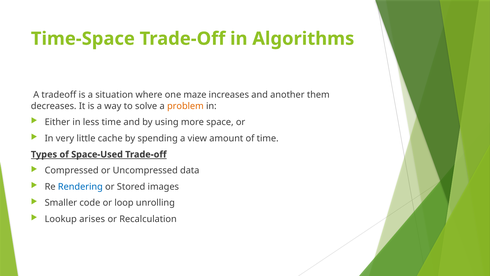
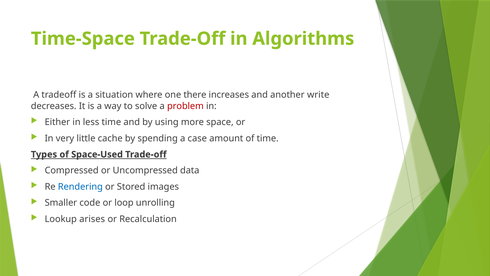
maze: maze -> there (195, 95)
them: them -> write (318, 95)
problem colour: orange -> red (185, 106)
view: view -> case (197, 138)
